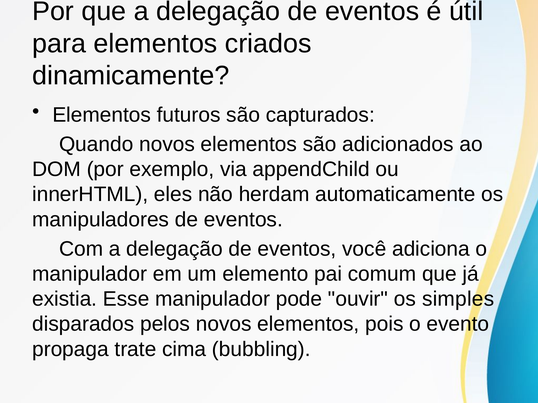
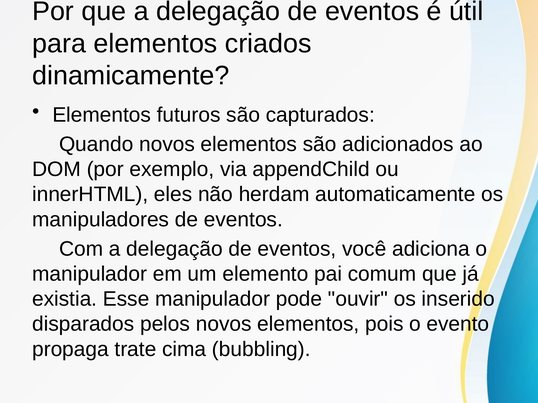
simples: simples -> inserido (458, 299)
